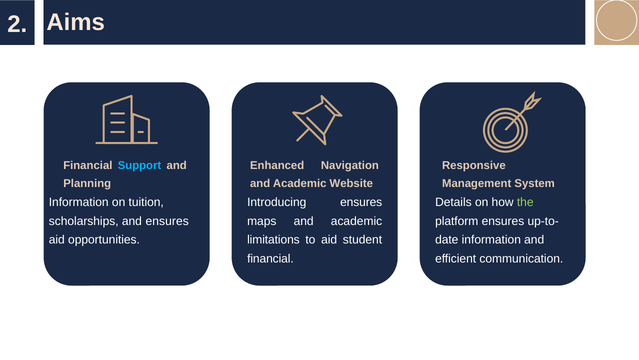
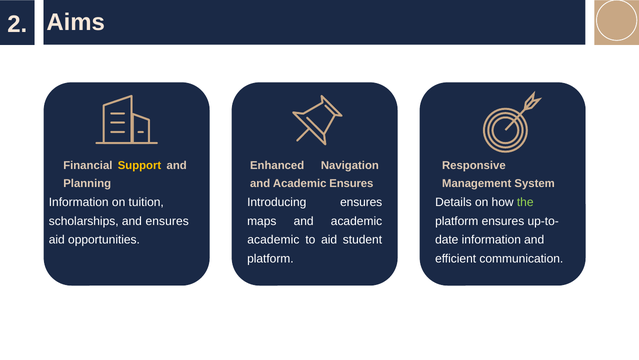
Support colour: light blue -> yellow (140, 165)
Academic Website: Website -> Ensures (351, 183)
limitations: limitations -> academic (273, 240)
financial: financial -> platform (270, 258)
